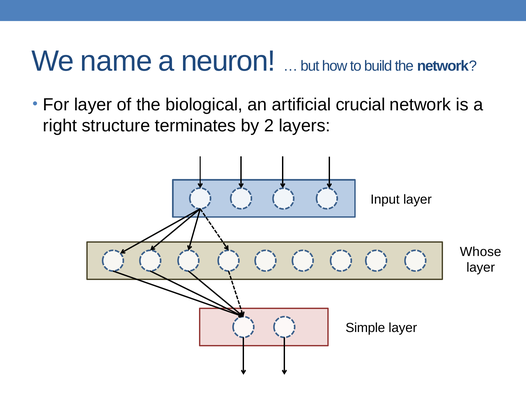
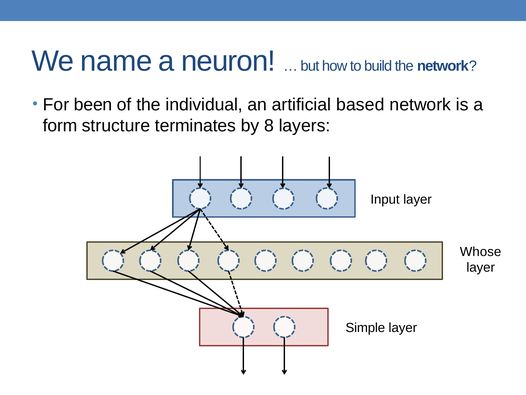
For layer: layer -> been (93, 105)
biological: biological -> individual (204, 105)
crucial: crucial -> based (360, 105)
right: right -> form (60, 126)
2: 2 -> 8 (269, 126)
